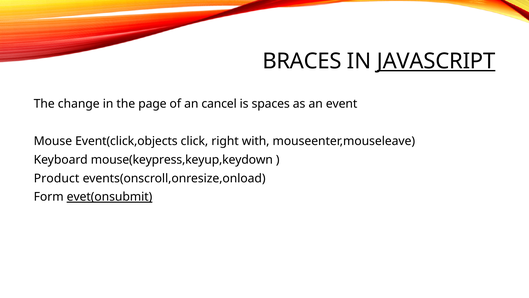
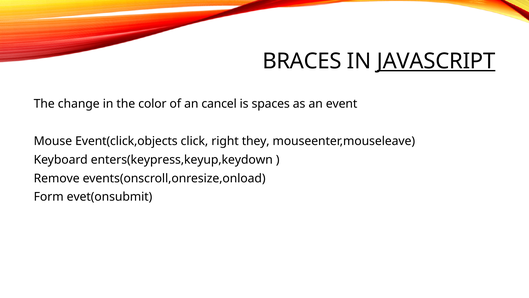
page: page -> color (152, 104)
with: with -> they (256, 141)
mouse(keypress,keyup,keydown: mouse(keypress,keyup,keydown -> enters(keypress,keyup,keydown (182, 159)
Product: Product -> Remove (57, 178)
evet(onsubmit underline: present -> none (109, 197)
